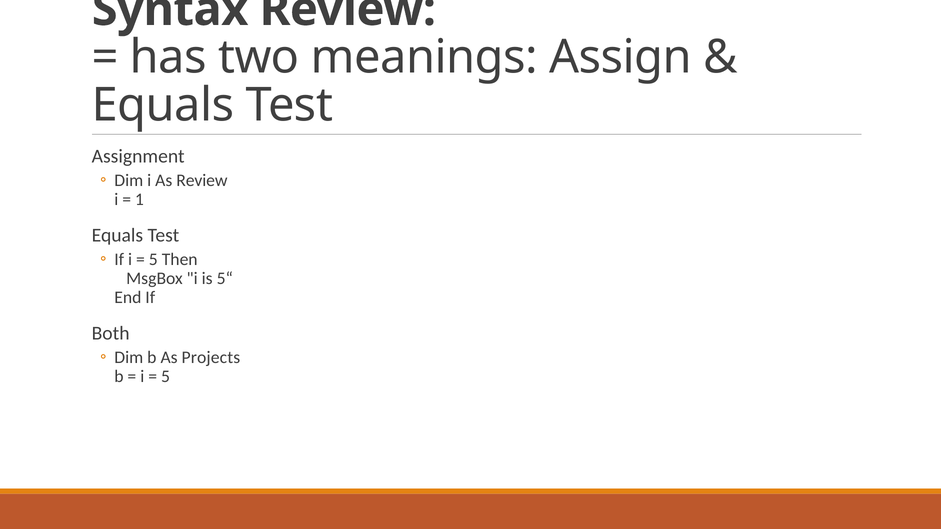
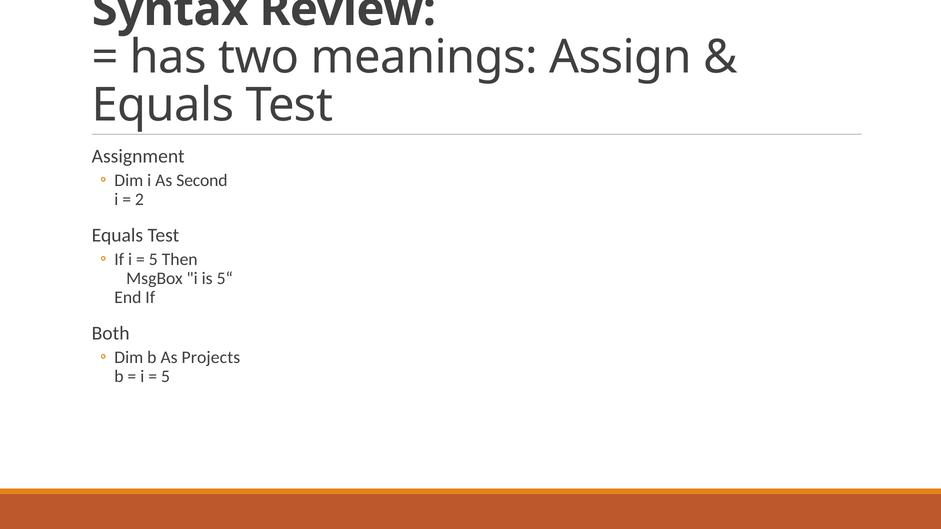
As Review: Review -> Second (202, 181)
1: 1 -> 2 (139, 200)
